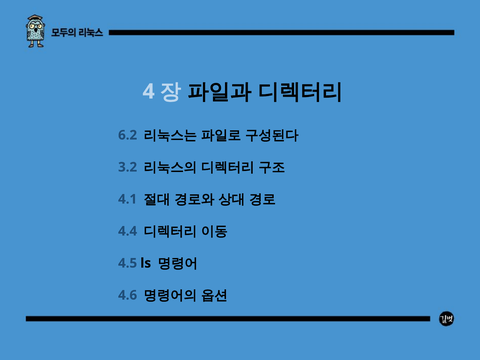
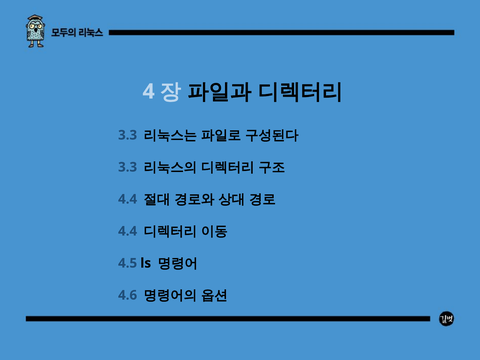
6.2: 6.2 -> 3.3 (128, 135)
3.2: 3.2 -> 3.3 (128, 167)
4.1: 4.1 -> 4.4 (128, 199)
